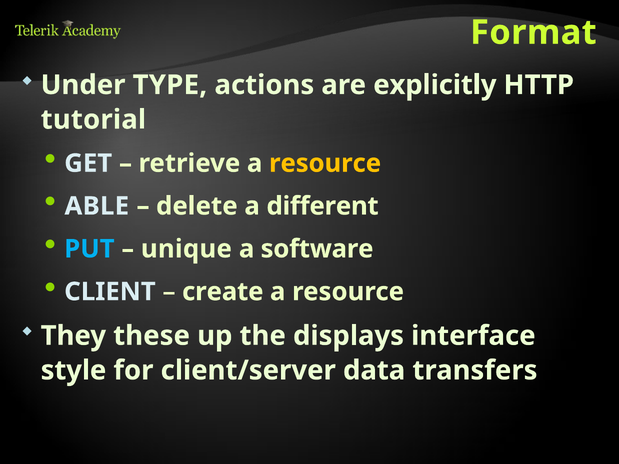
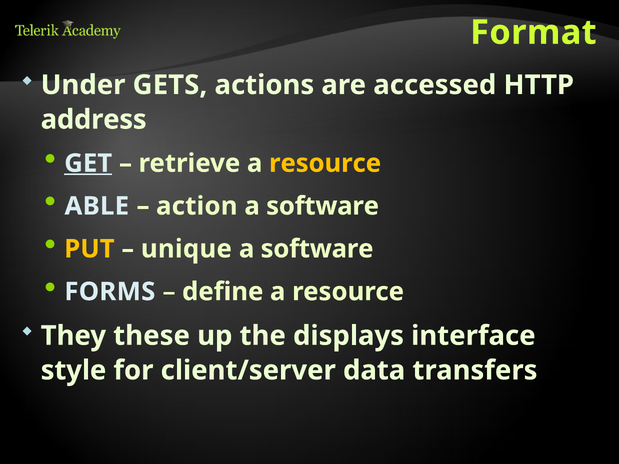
TYPE: TYPE -> GETS (170, 85)
explicitly: explicitly -> accessed (435, 85)
tutorial: tutorial -> address (94, 120)
GET underline: none -> present (88, 163)
delete: delete -> action (197, 206)
different: different -> software (323, 206)
PUT colour: light blue -> yellow (89, 249)
CLIENT: CLIENT -> FORMS (110, 292)
create: create -> define (223, 292)
